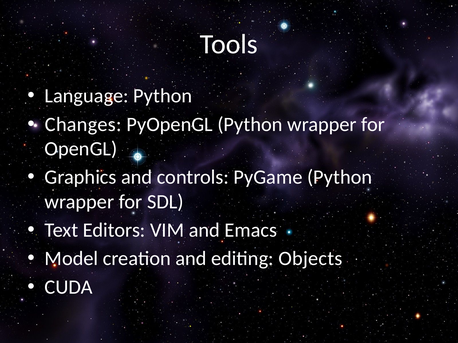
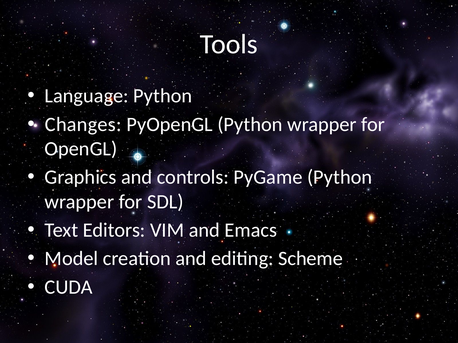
Objects: Objects -> Scheme (311, 259)
